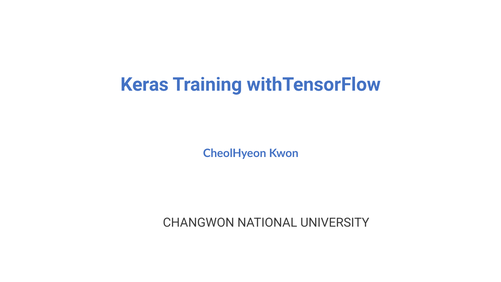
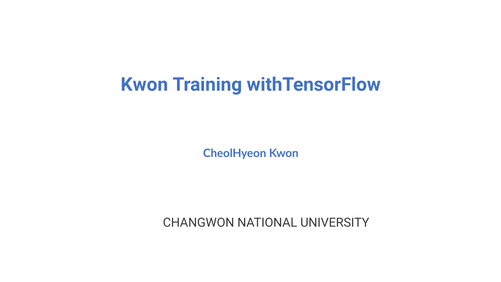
Keras: Keras -> Kwon (144, 84)
